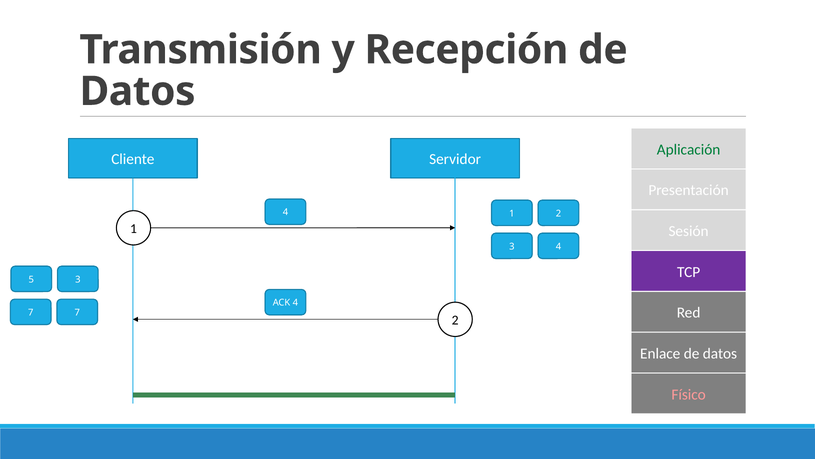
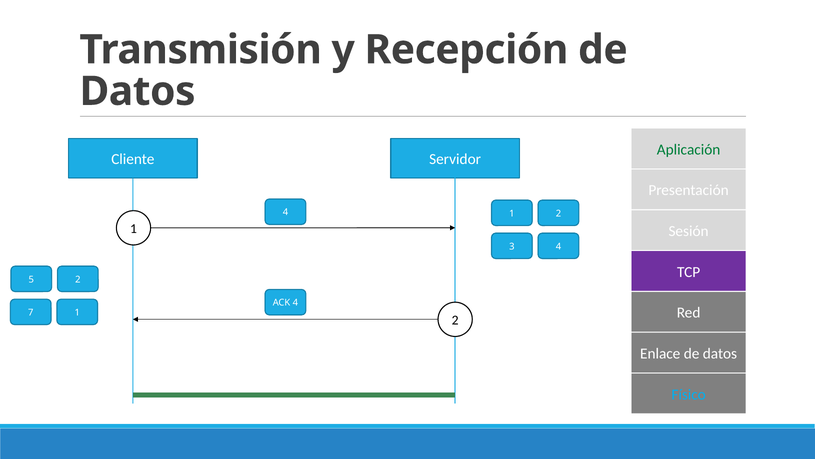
5 3: 3 -> 2 (78, 279)
7 7: 7 -> 1 (77, 312)
Físico colour: pink -> light blue (689, 394)
